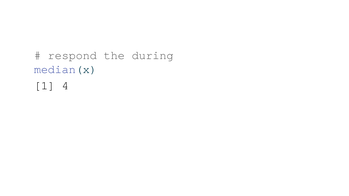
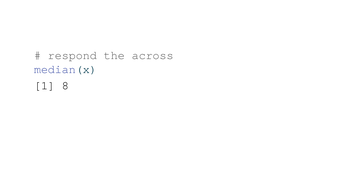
during: during -> across (153, 55)
4: 4 -> 8 (65, 86)
